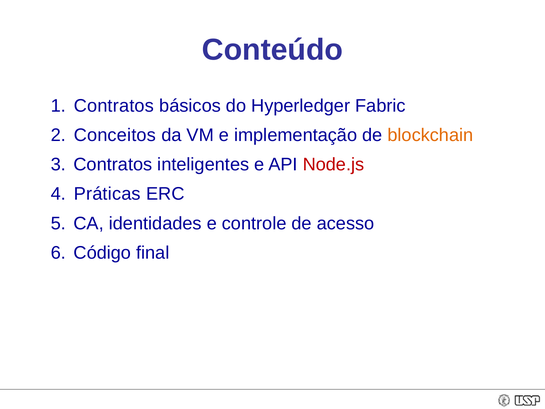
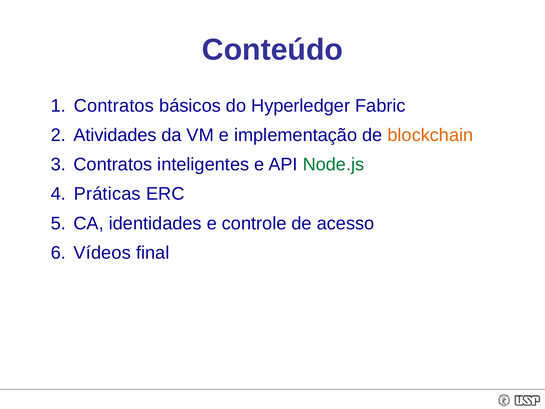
Conceitos: Conceitos -> Atividades (115, 135)
Node.js colour: red -> green (333, 164)
Código: Código -> Vídeos (102, 253)
